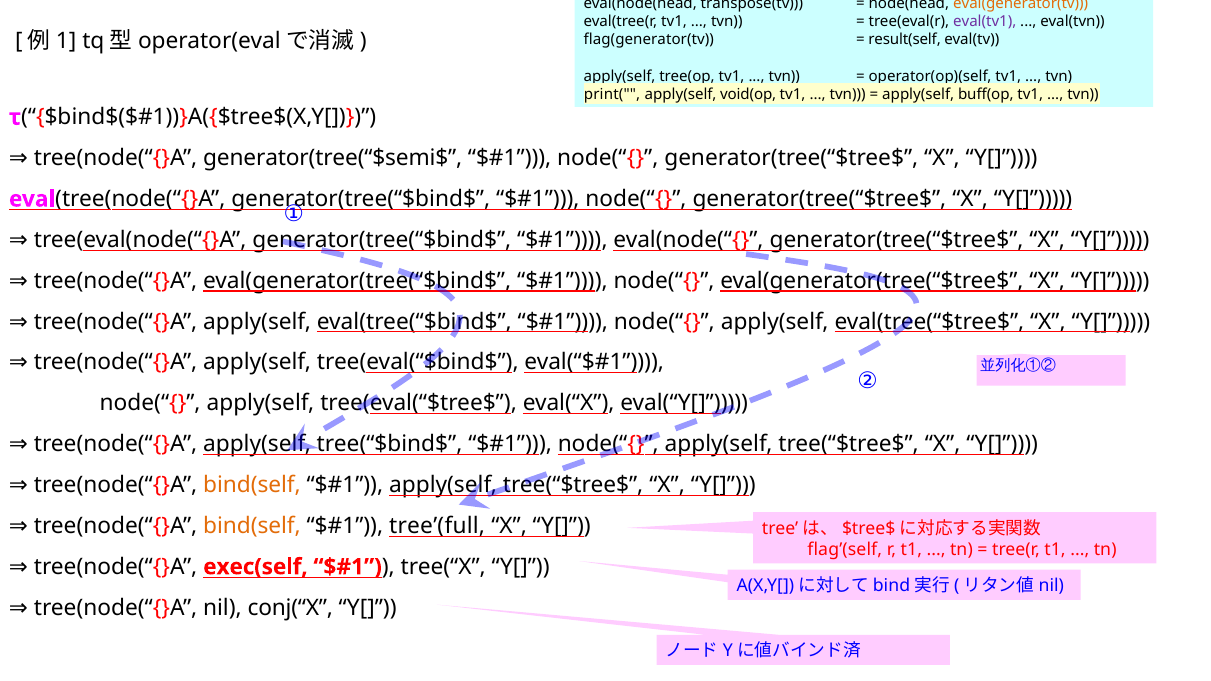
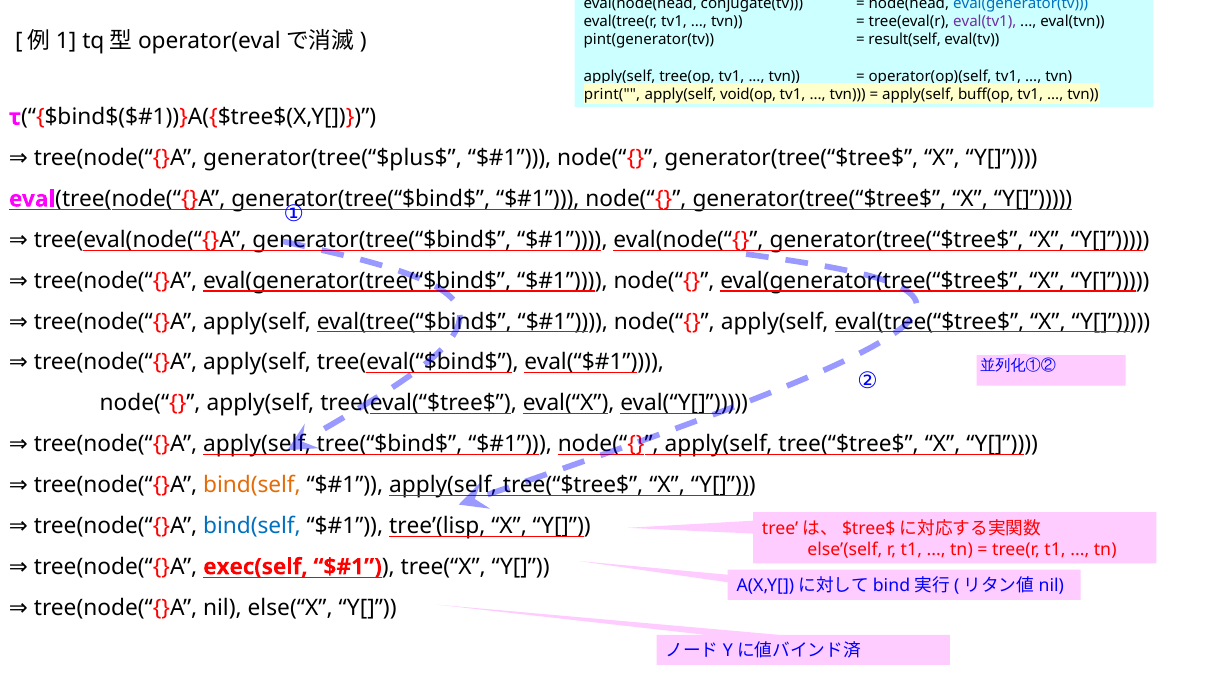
transpose(tv: transpose(tv -> conjugate(tv (752, 4)
eval(generator(tv colour: orange -> blue (1021, 4)
flag(generator(tv: flag(generator(tv -> pint(generator(tv (649, 40)
generator(tree(“$semi$: generator(tree(“$semi$ -> generator(tree(“$plus$ (333, 158)
bind(self colour: orange -> blue (252, 526)
tree’(full: tree’(full -> tree’(lisp (437, 526)
flag’(self: flag’(self -> else’(self (845, 550)
conj(“X: conj(“X -> else(“X (290, 608)
